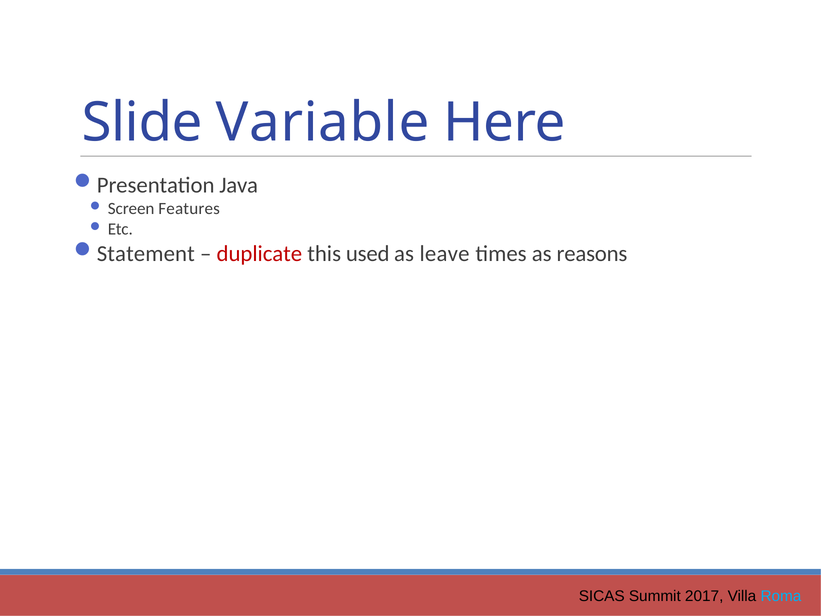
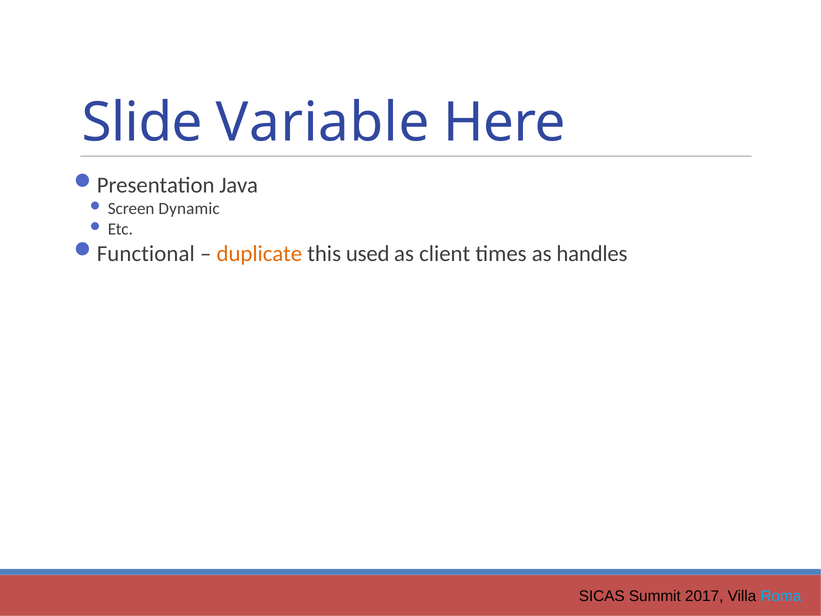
Features: Features -> Dynamic (189, 209)
Statement: Statement -> Functional (146, 253)
duplicate colour: red -> orange (259, 253)
leave: leave -> client (445, 253)
reasons: reasons -> handles (592, 253)
